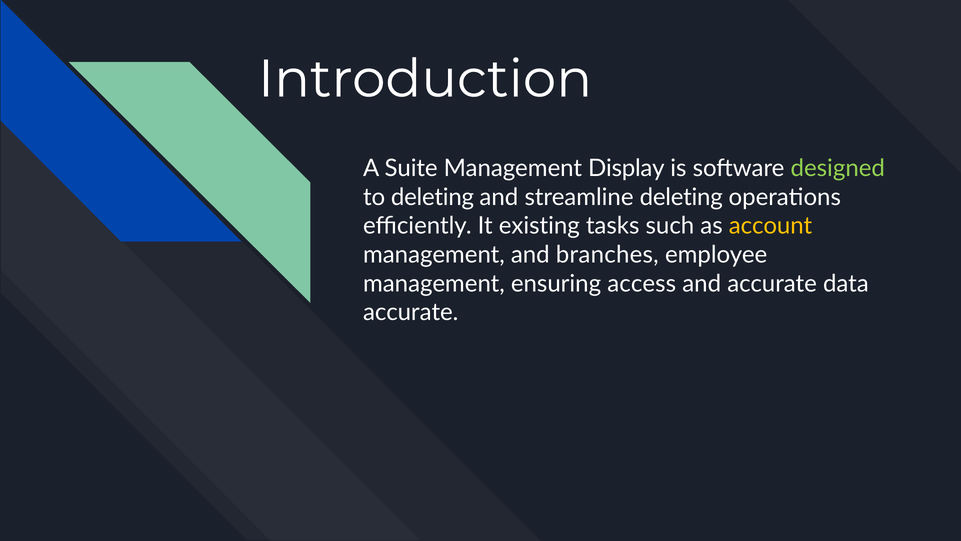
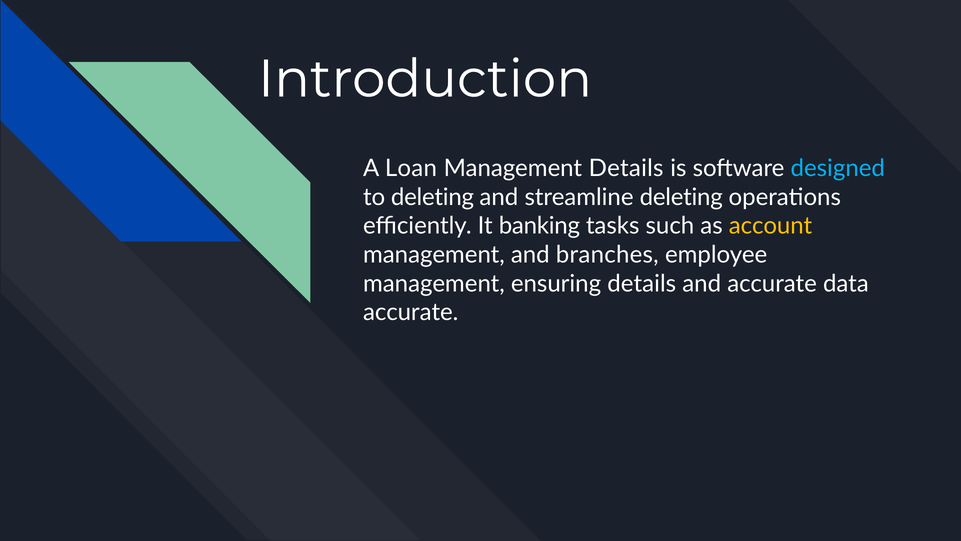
Suite: Suite -> Loan (411, 168)
Management Display: Display -> Details (626, 168)
designed colour: light green -> light blue (838, 168)
existing: existing -> banking (539, 226)
ensuring access: access -> details (642, 283)
